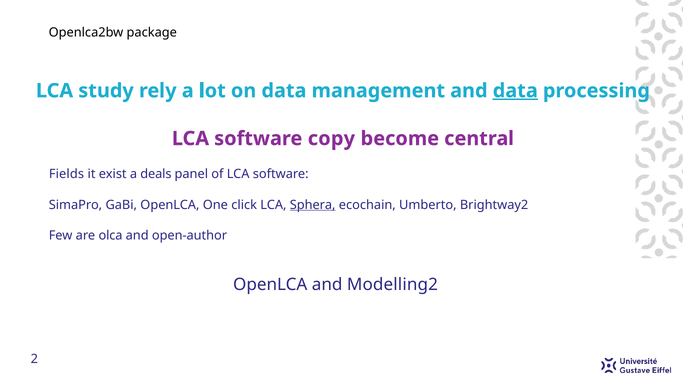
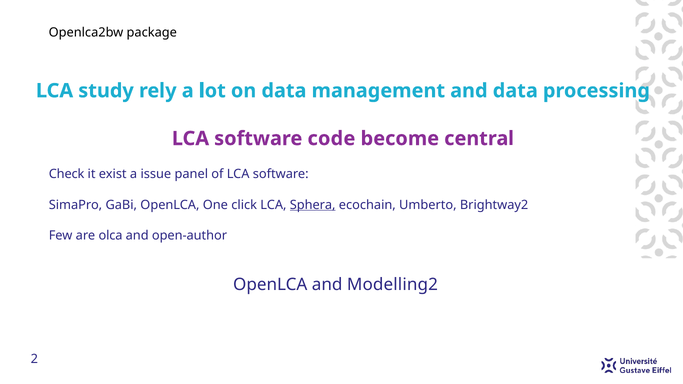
data underline: present -> none (515, 91)
copy: copy -> code (331, 139)
Fields: Fields -> Check (67, 174)
deals: deals -> issue (156, 174)
